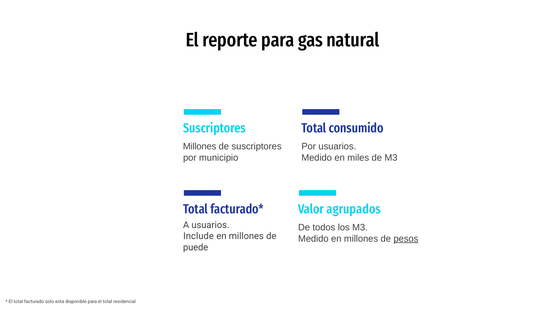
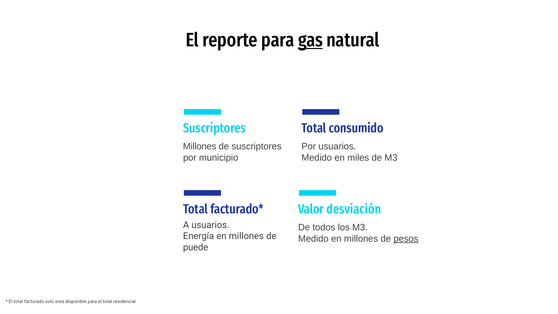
gas underline: none -> present (310, 40)
agrupados: agrupados -> desviación (354, 209)
Include: Include -> Energía (199, 236)
